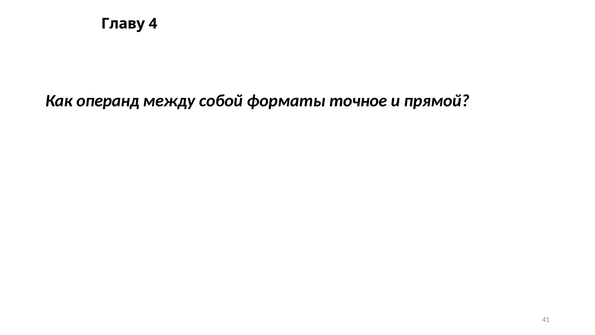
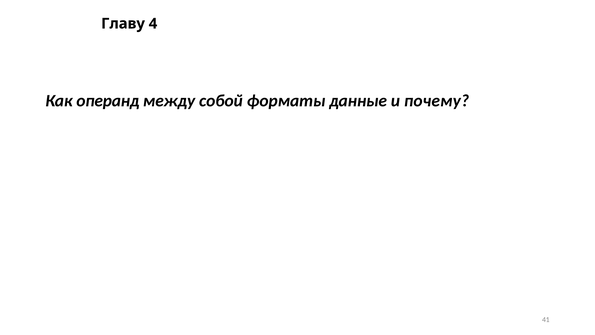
точное: точное -> данные (358, 101)
прямой: прямой -> почему (437, 101)
